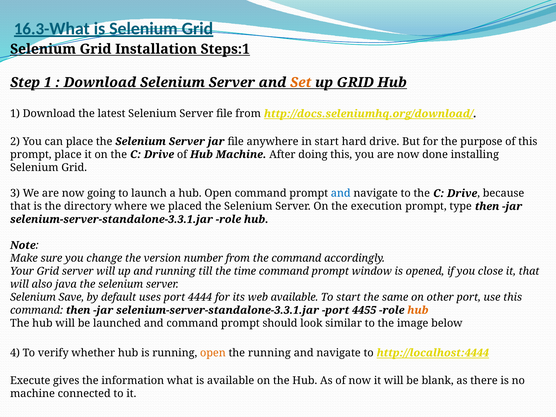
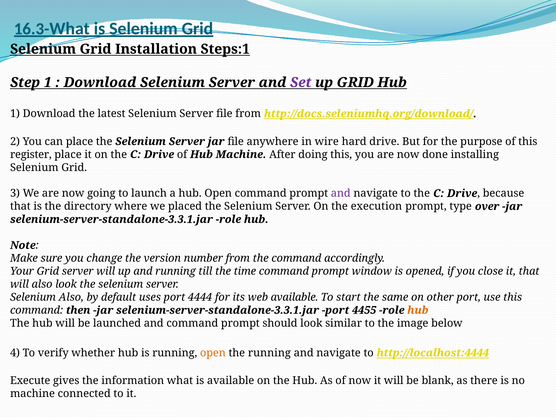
Set colour: orange -> purple (301, 82)
in start: start -> wire (327, 141)
prompt: prompt -> register (31, 154)
and colour: blue -> purple (341, 193)
type then: then -> over (487, 206)
also java: java -> look (66, 284)
Selenium Save: Save -> Also (71, 297)
